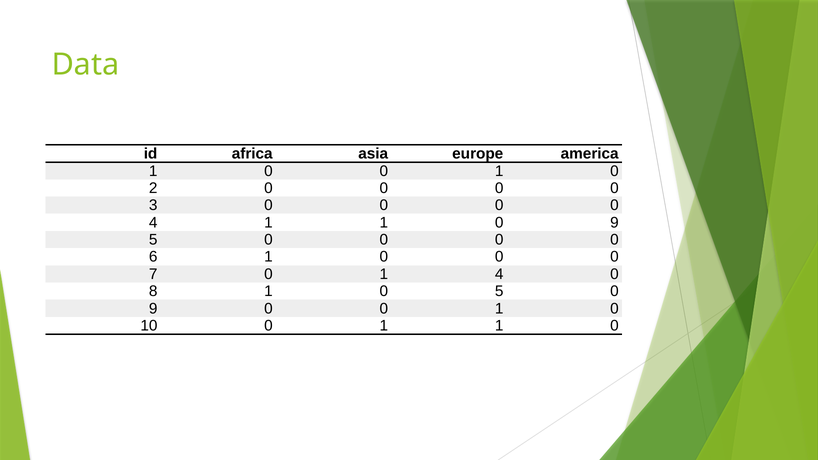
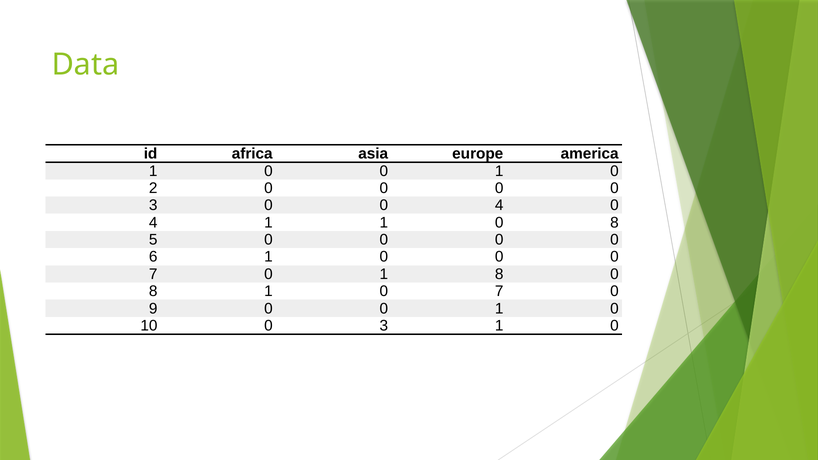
3 0 0 0: 0 -> 4 (499, 205)
1 0 9: 9 -> 8 (614, 223)
1 4: 4 -> 8 (499, 274)
1 0 5: 5 -> 7 (499, 291)
10 0 1: 1 -> 3 (384, 326)
